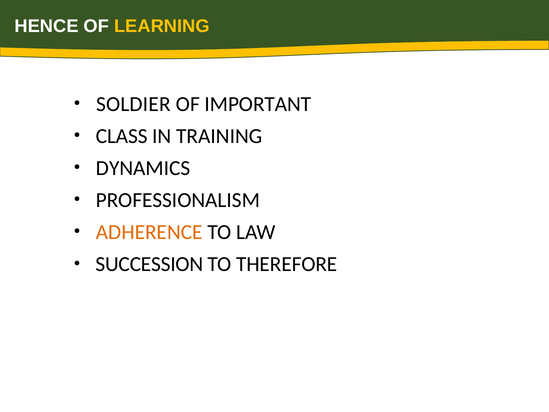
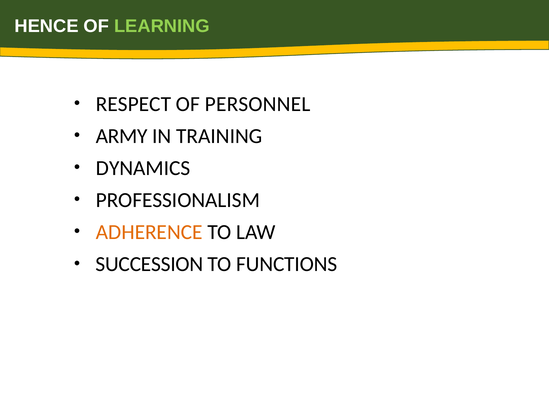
LEARNING colour: yellow -> light green (162, 26)
SOLDIER: SOLDIER -> RESPECT (133, 104)
IMPORTANT: IMPORTANT -> PERSONNEL (258, 104)
CLASS: CLASS -> ARMY (122, 136)
THEREFORE: THEREFORE -> FUNCTIONS (287, 264)
